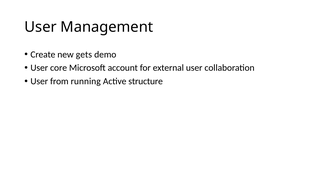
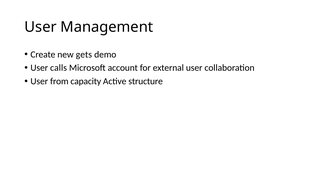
core: core -> calls (59, 68)
running: running -> capacity (86, 81)
